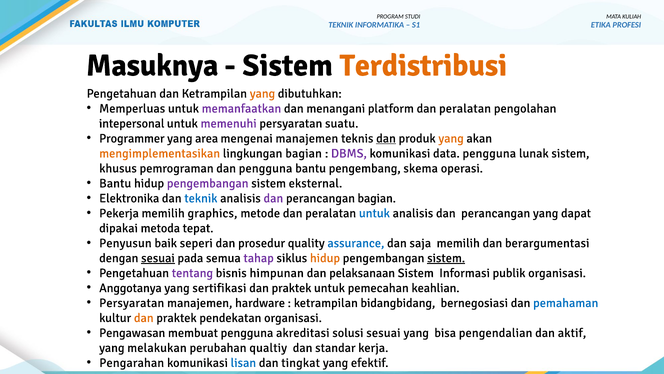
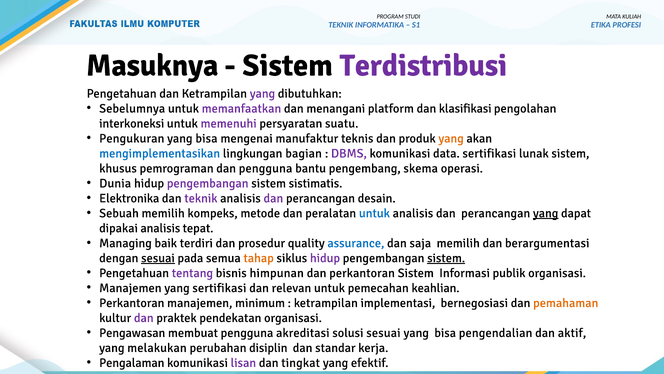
Terdistribusi colour: orange -> purple (423, 65)
yang colour: orange -> purple (262, 93)
Memperluas: Memperluas -> Sebelumnya (132, 108)
platform dan peralatan: peralatan -> klasifikasi (465, 108)
intepersonal: intepersonal -> interkoneksi (132, 123)
Programmer: Programmer -> Pengukuran (132, 138)
area: area -> bisa (206, 138)
mengenai manajemen: manajemen -> manufaktur (307, 138)
dan underline: present -> none (386, 138)
mengimplementasikan colour: orange -> blue (160, 153)
data pengguna: pengguna -> sertifikasi (489, 153)
Bantu: Bantu -> Dunia (115, 183)
eksternal: eksternal -> sistimatis (316, 183)
teknik colour: blue -> purple (201, 198)
perancangan bagian: bagian -> desain (377, 198)
Pekerja: Pekerja -> Sebuah (119, 213)
graphics: graphics -> kompeks (213, 213)
yang underline: none -> present (546, 213)
dipakai metoda: metoda -> analisis (160, 228)
Penyusun: Penyusun -> Managing (125, 243)
seperi: seperi -> terdiri (196, 243)
tahap colour: purple -> orange (259, 258)
hidup colour: orange -> purple (325, 258)
dan pelaksanaan: pelaksanaan -> perkantoran (362, 273)
Anggotanya: Anggotanya -> Manajemen (130, 288)
praktek: praktek -> relevan (291, 288)
Persyaratan: Persyaratan -> Perkantoran (132, 303)
hardware: hardware -> minimum (260, 303)
bidangbidang: bidangbidang -> implementasi (398, 303)
pemahaman colour: blue -> orange (566, 303)
dan colour: orange -> purple (144, 317)
qualtiy: qualtiy -> disiplin (268, 347)
Pengarahan: Pengarahan -> Pengalaman (132, 362)
lisan colour: blue -> purple (243, 362)
